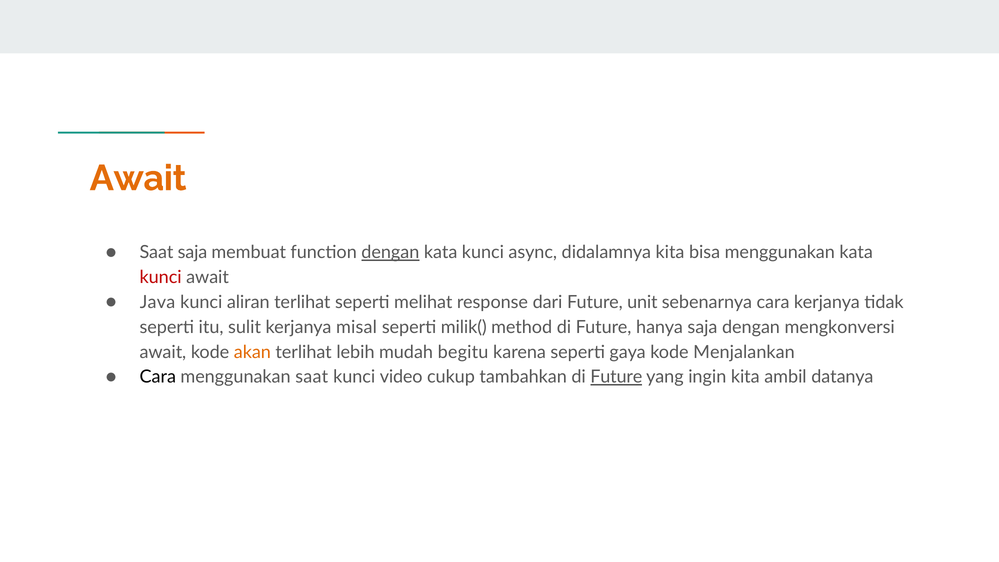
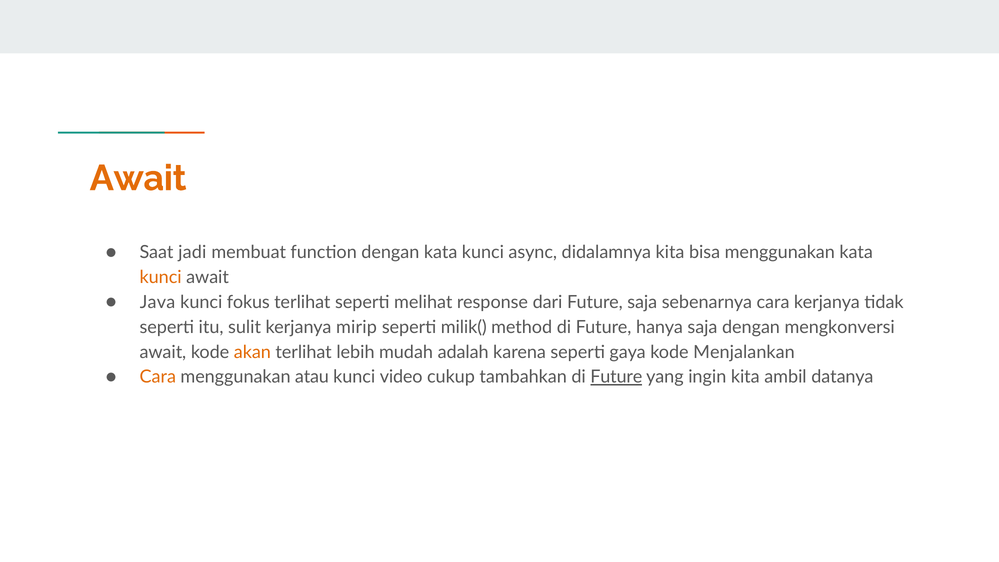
Saat saja: saja -> jadi (192, 252)
dengan underline: present -> none (390, 252)
kunci colour: red -> orange (161, 277)
aliran: aliran -> fokus (248, 302)
Future unit: unit -> saja (642, 302)
misal: misal -> mirip (357, 327)
begitu: begitu -> adalah (463, 352)
Cara colour: black -> orange (158, 377)
menggunakan saat: saat -> atau (312, 377)
